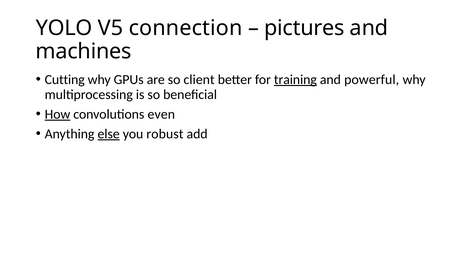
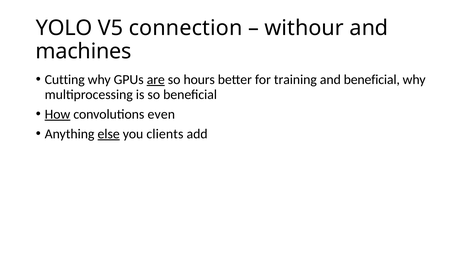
pictures: pictures -> withour (304, 28)
are underline: none -> present (156, 80)
client: client -> hours (199, 80)
training underline: present -> none (295, 80)
and powerful: powerful -> beneficial (372, 80)
robust: robust -> clients (165, 134)
